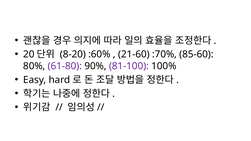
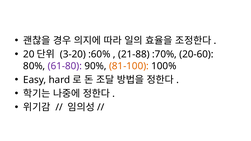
8-20: 8-20 -> 3-20 (73, 54)
21-60: 21-60 -> 21-88 (134, 54)
85-60: 85-60 -> 20-60 (196, 54)
81-100 colour: purple -> orange (129, 66)
